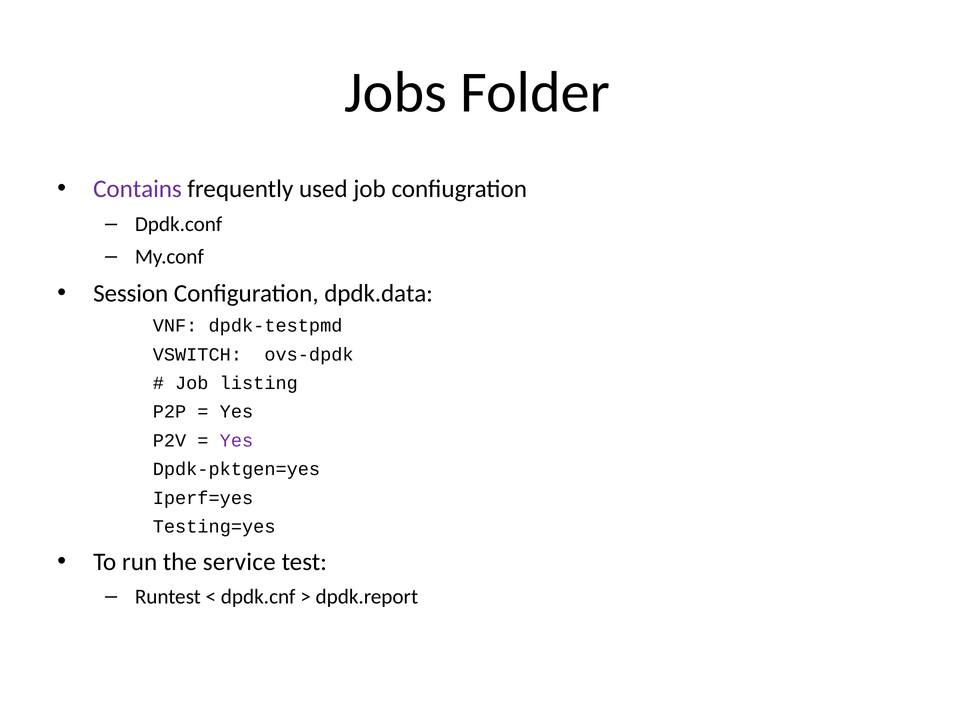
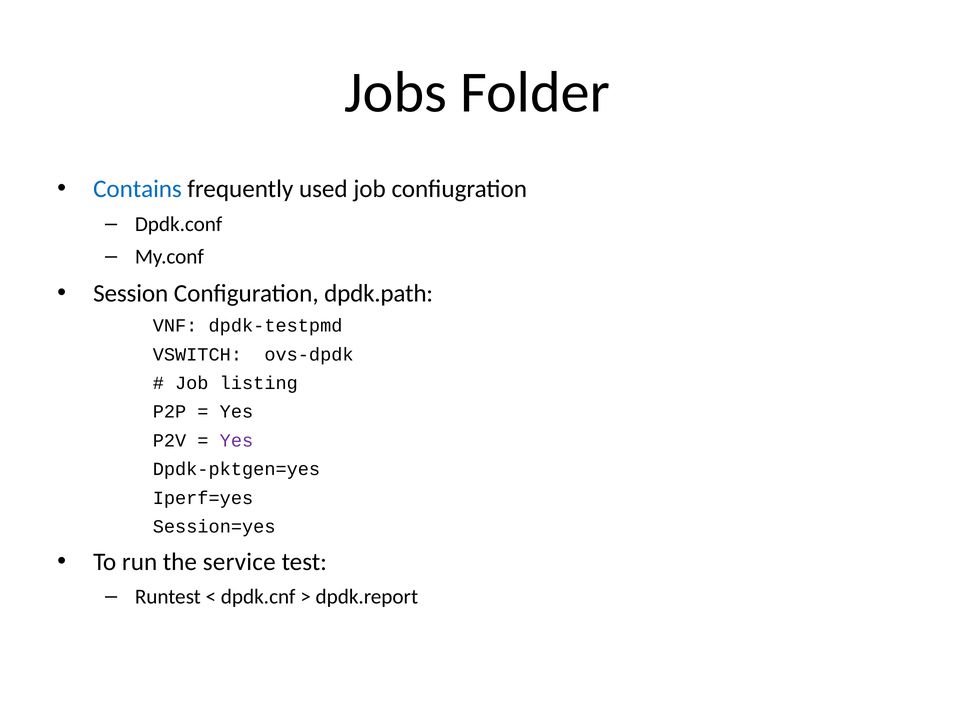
Contains colour: purple -> blue (137, 189)
dpdk.data: dpdk.data -> dpdk.path (379, 293)
Testing=yes: Testing=yes -> Session=yes (214, 526)
